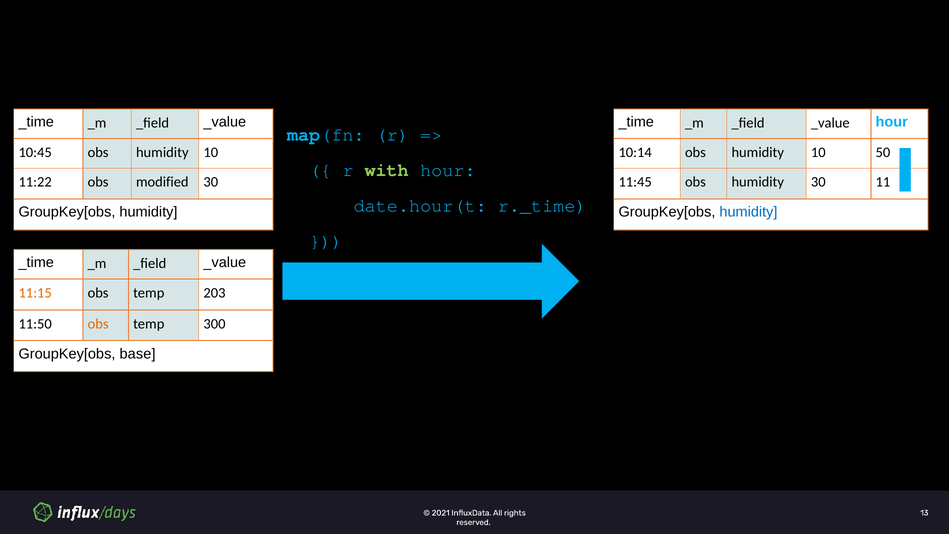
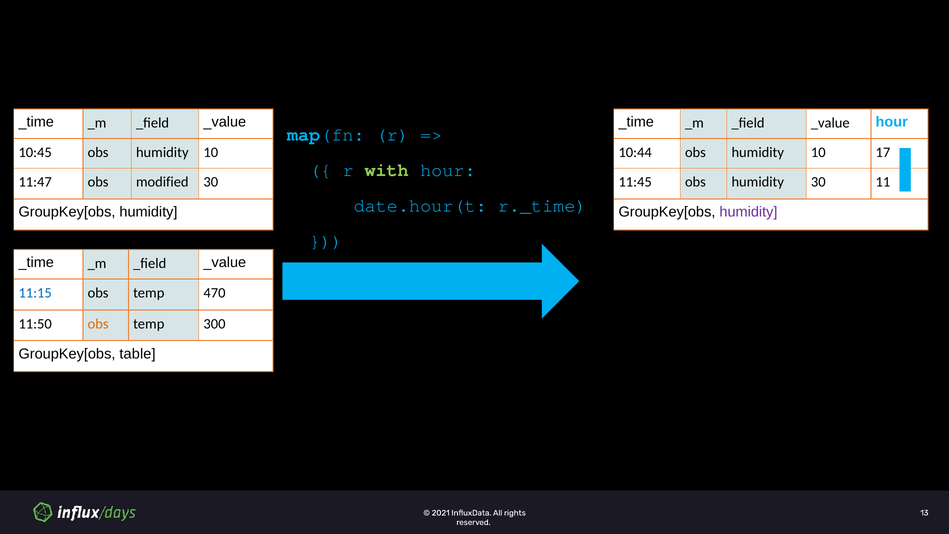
10:14: 10:14 -> 10:44 (635, 152)
50: 50 -> 17 (883, 152)
11:22: 11:22 -> 11:47 (35, 182)
humidity colour: blue -> purple (748, 212)
11:15 colour: orange -> blue (35, 293)
203: 203 -> 470 (214, 293)
base: base -> table (138, 354)
